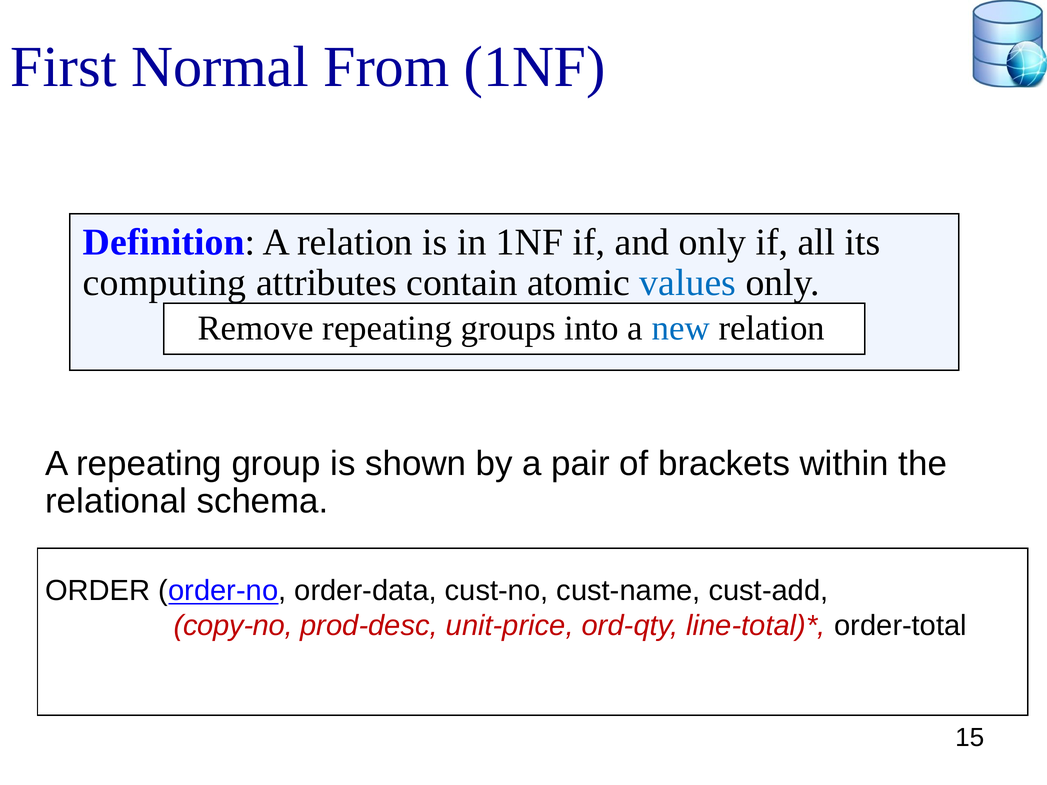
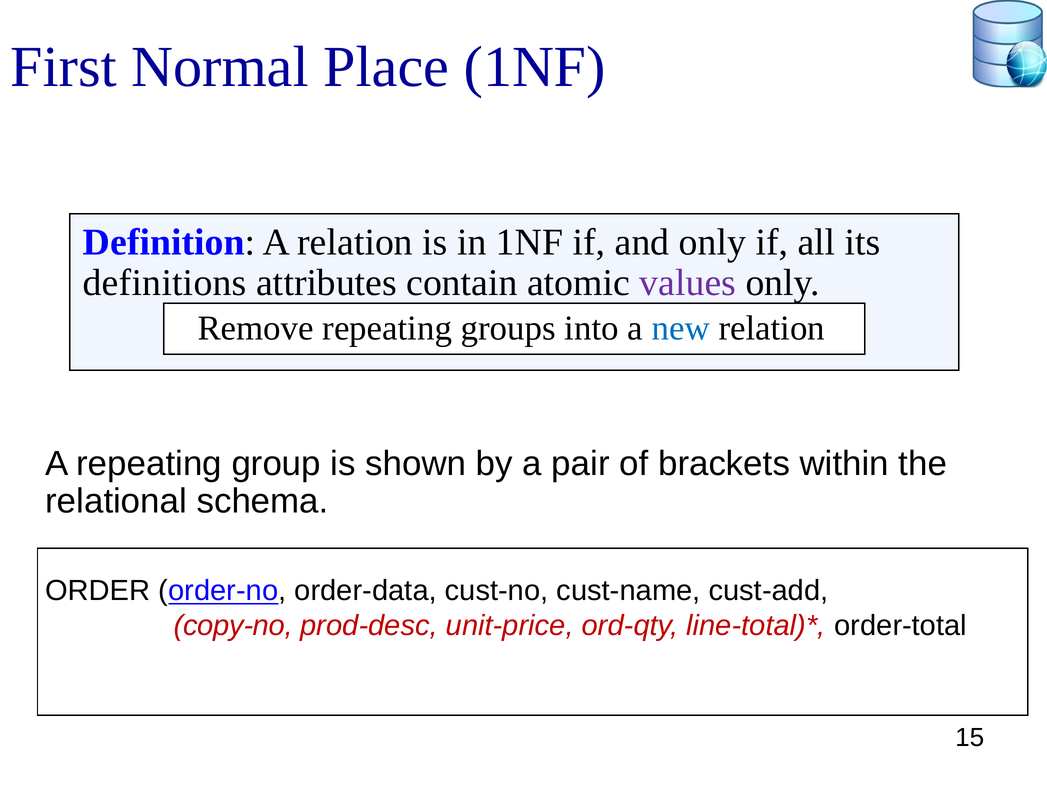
From: From -> Place (386, 67)
computing: computing -> definitions (165, 283)
values colour: blue -> purple (688, 283)
